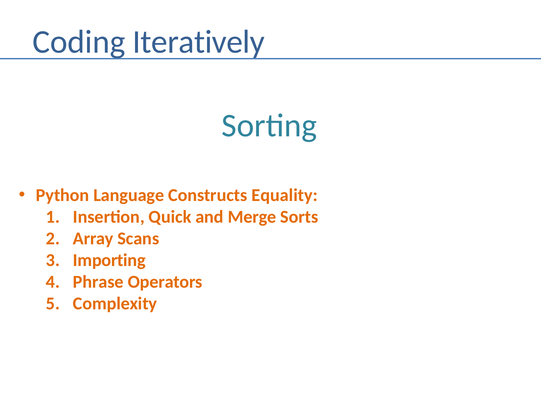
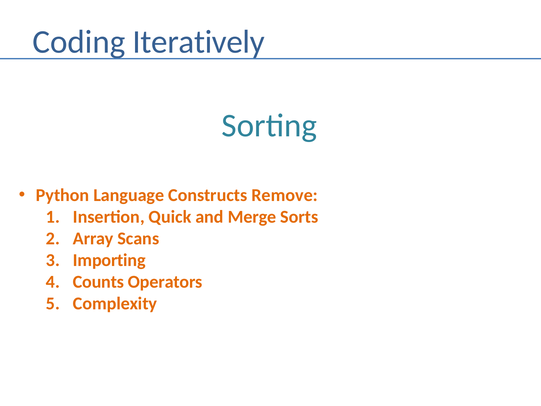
Equality: Equality -> Remove (285, 195)
Phrase: Phrase -> Counts (98, 282)
